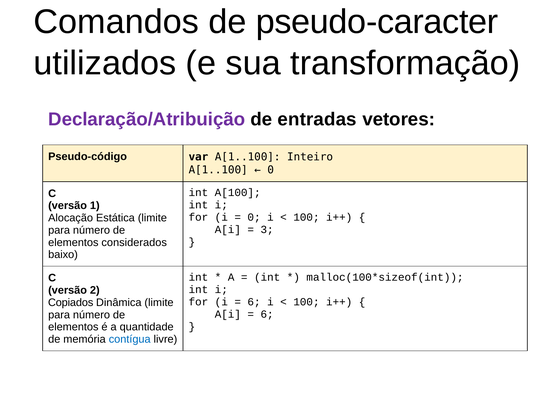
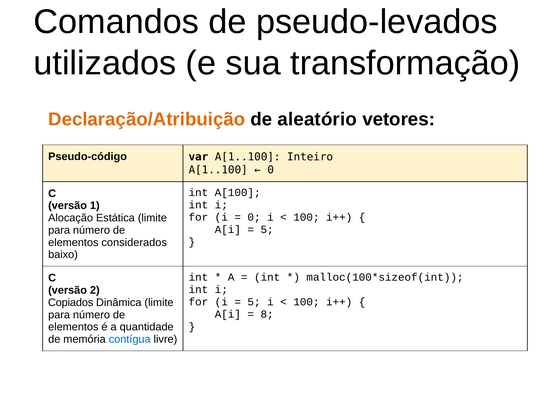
pseudo-caracter: pseudo-caracter -> pseudo-levados (377, 22)
Declaração/Atribuição colour: purple -> orange (147, 119)
entradas: entradas -> aleatório (317, 119)
3: 3 -> 5 (267, 230)
6: 6 -> 5 (254, 302)
6: 6 -> 8 (267, 314)
